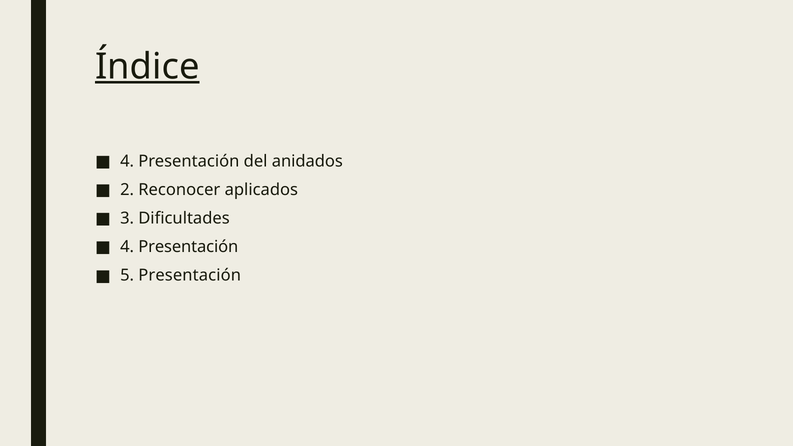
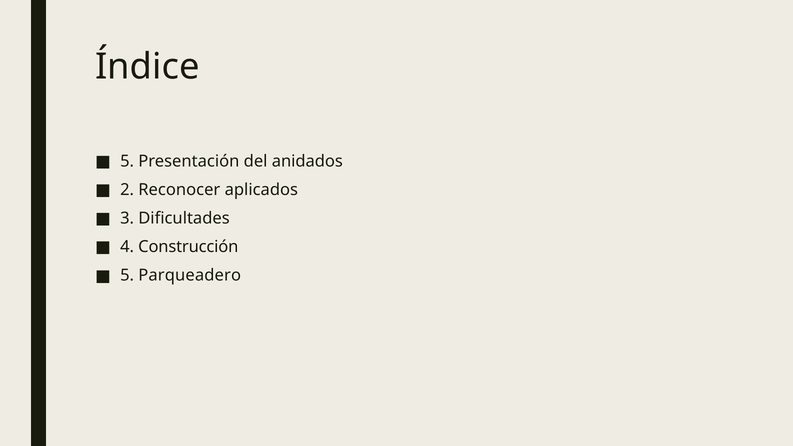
Índice underline: present -> none (147, 67)
4: 4 -> 5 (127, 161)
Presentación: Presentación -> Construcción (188, 247)
5 Presentación: Presentación -> Parqueadero (190, 275)
